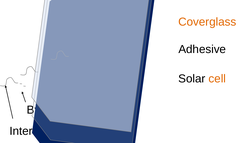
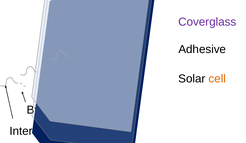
Coverglass colour: orange -> purple (207, 22)
